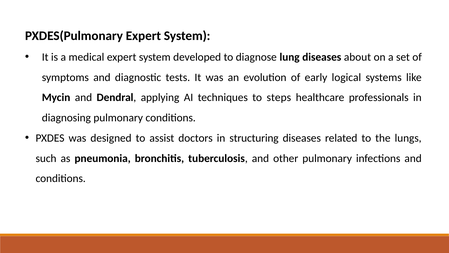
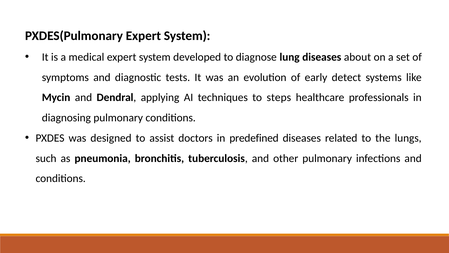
logical: logical -> detect (346, 77)
structuring: structuring -> predefined (254, 138)
